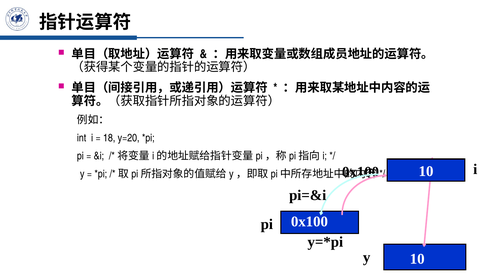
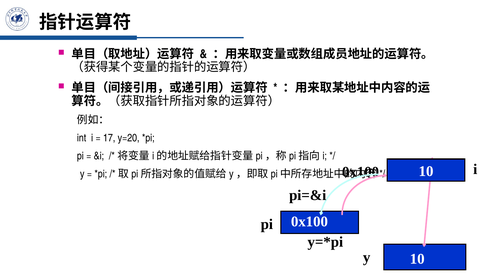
18: 18 -> 17 (109, 138)
